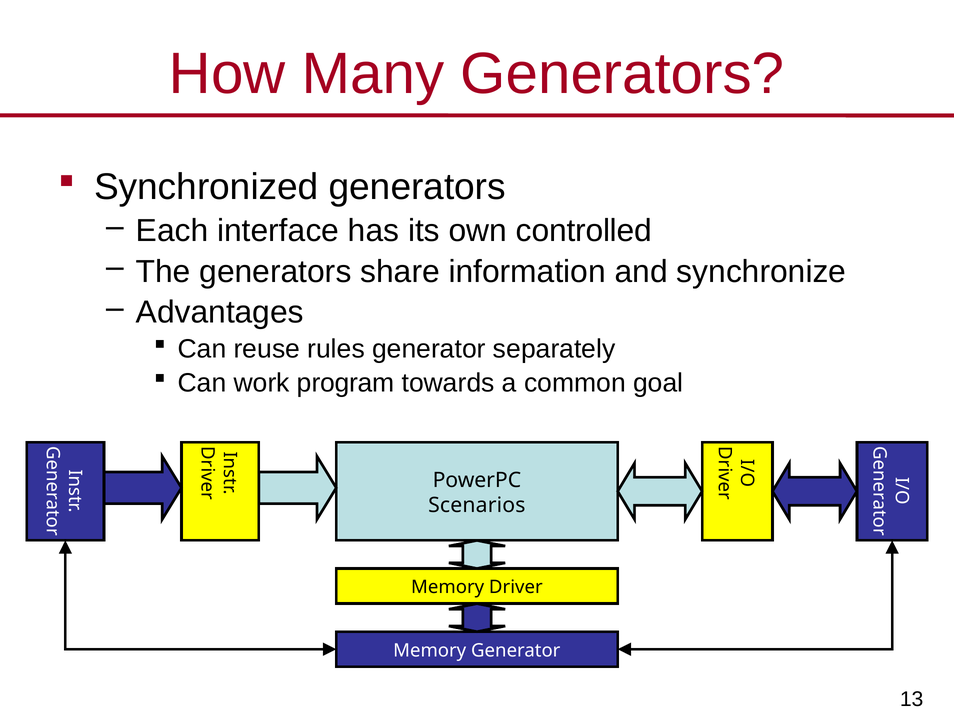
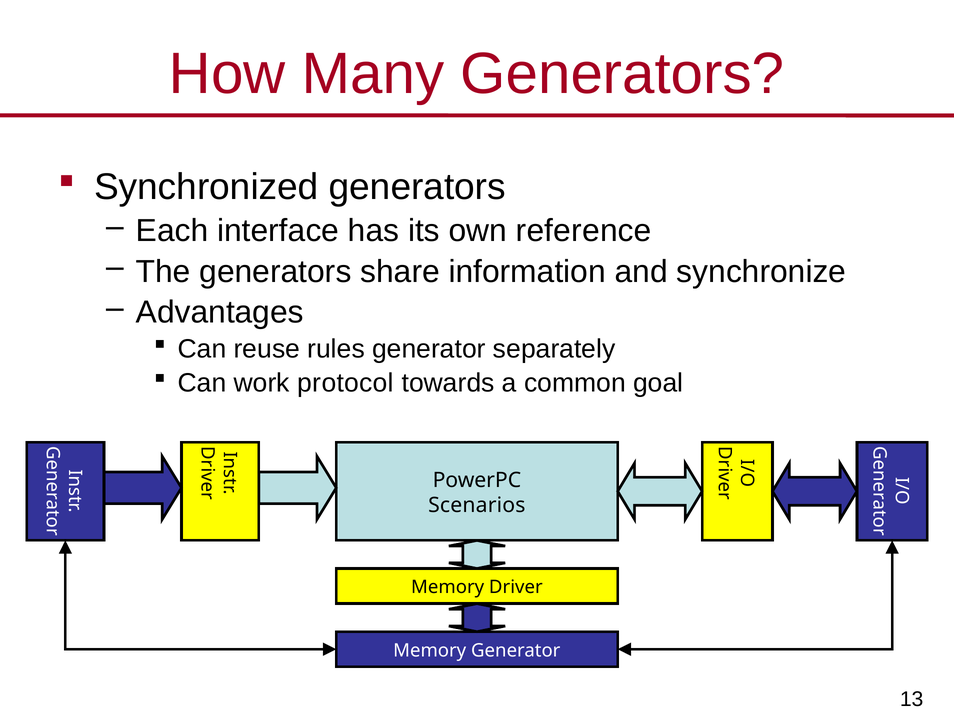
controlled: controlled -> reference (584, 231)
program: program -> protocol (345, 383)
